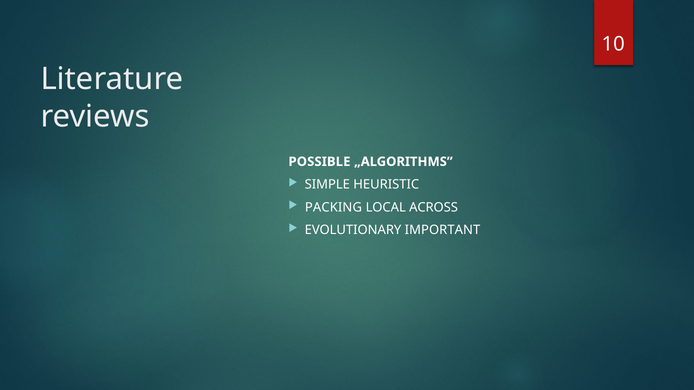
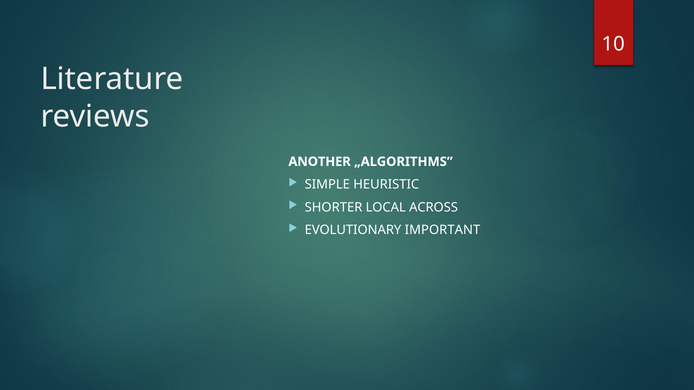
POSSIBLE: POSSIBLE -> ANOTHER (320, 162)
PACKING: PACKING -> SHORTER (334, 207)
